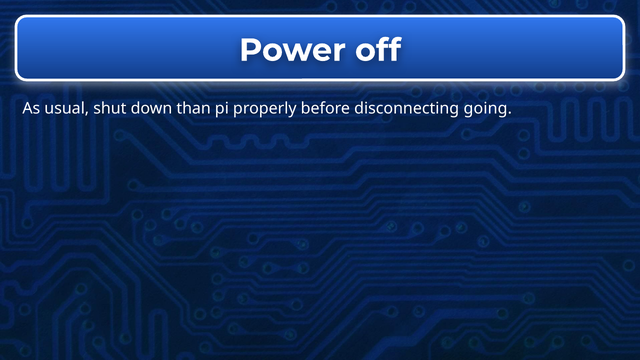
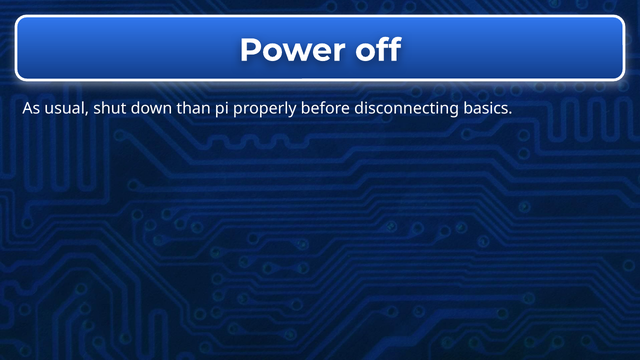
going: going -> basics (488, 108)
